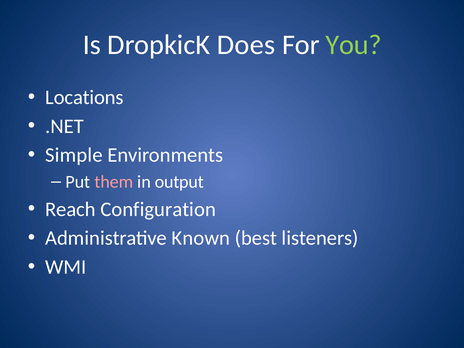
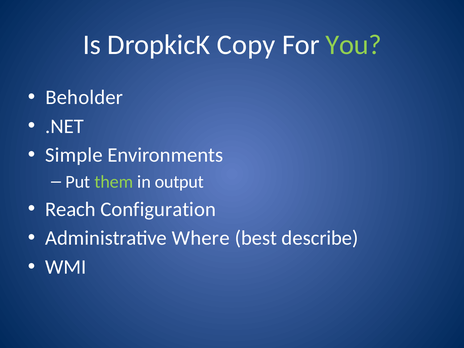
Does: Does -> Copy (246, 45)
Locations: Locations -> Beholder (84, 97)
them colour: pink -> light green (114, 182)
Known: Known -> Where (201, 238)
listeners: listeners -> describe (320, 238)
